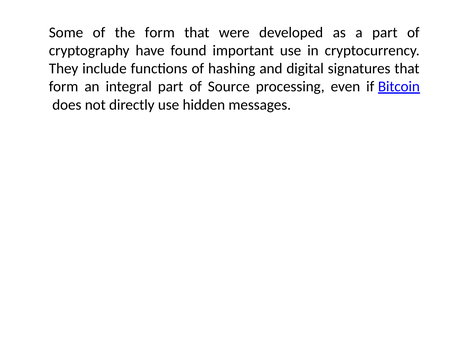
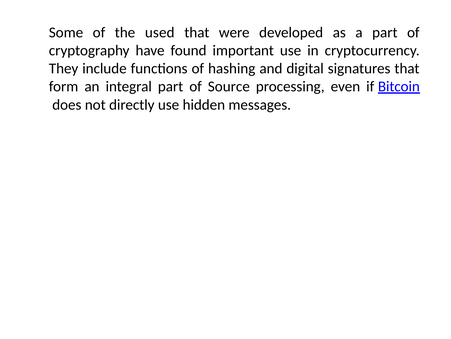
the form: form -> used (160, 32)
